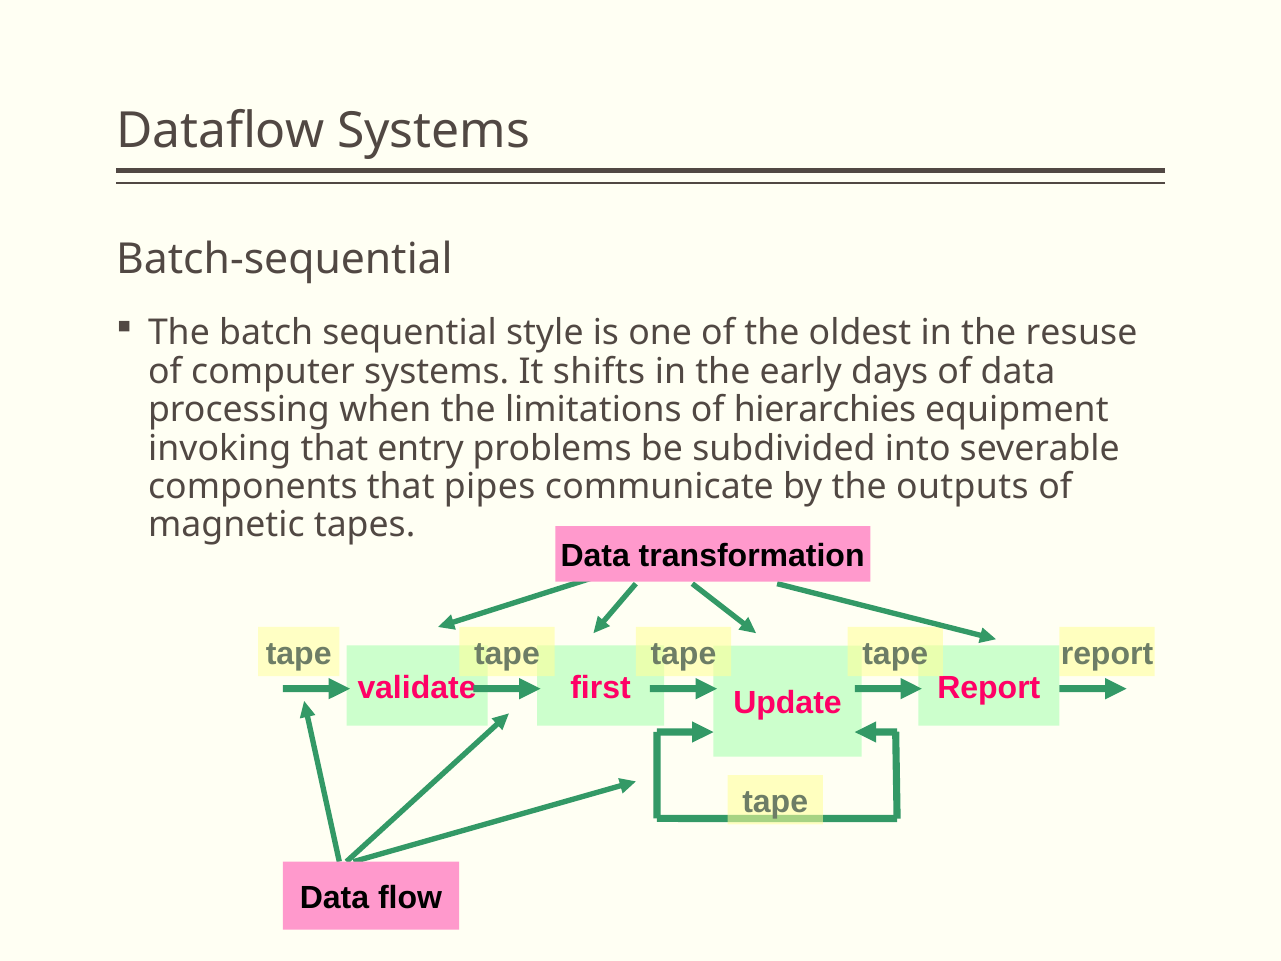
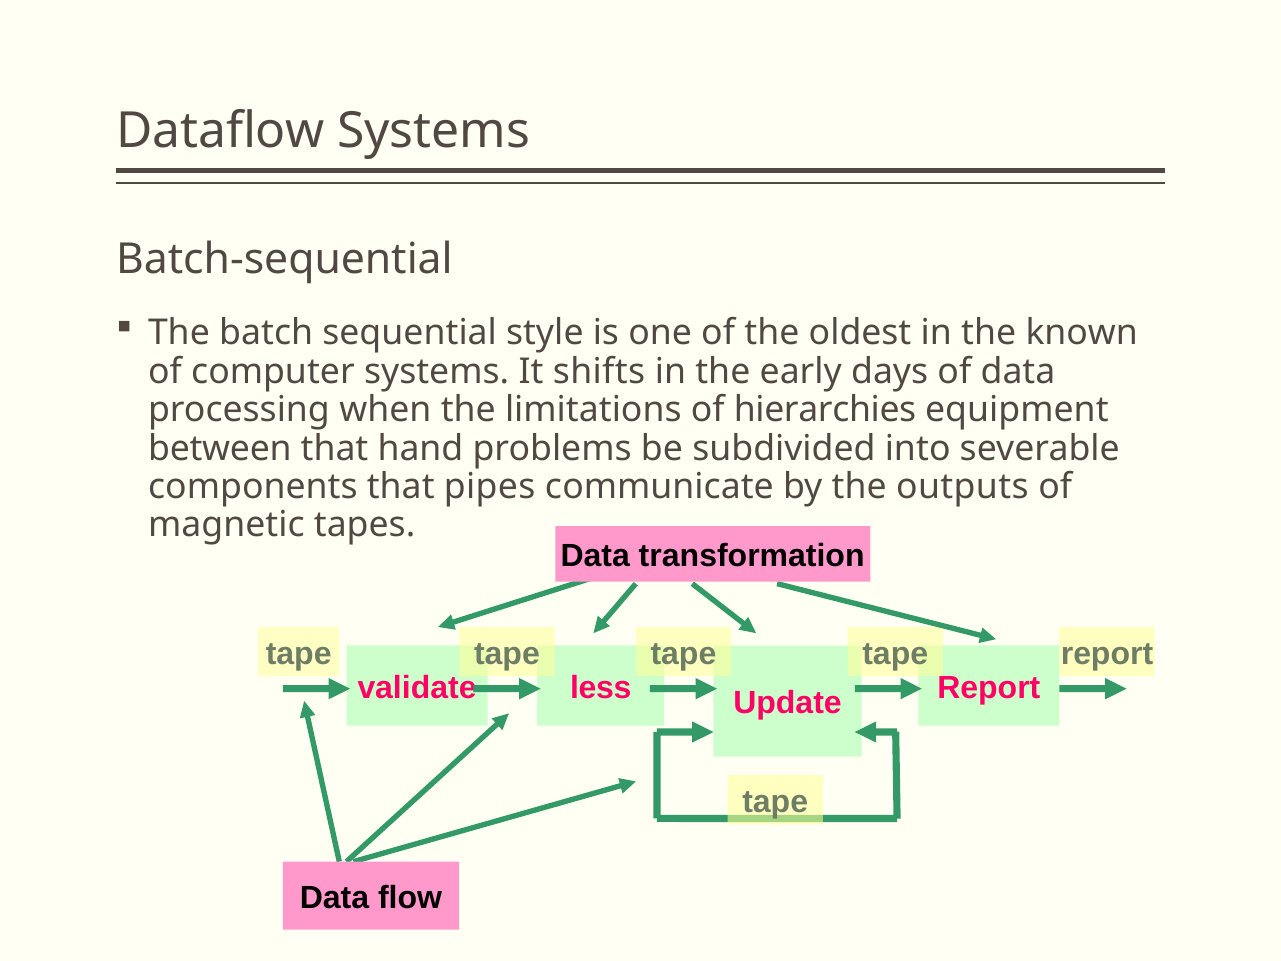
resuse: resuse -> known (1082, 333)
invoking: invoking -> between (220, 448)
entry: entry -> hand (420, 448)
first: first -> less (601, 688)
